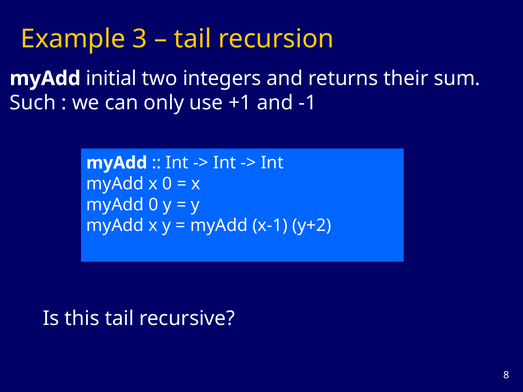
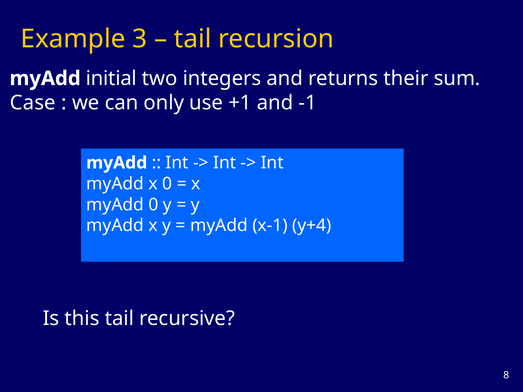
Such: Such -> Case (33, 103)
y+2: y+2 -> y+4 (312, 226)
